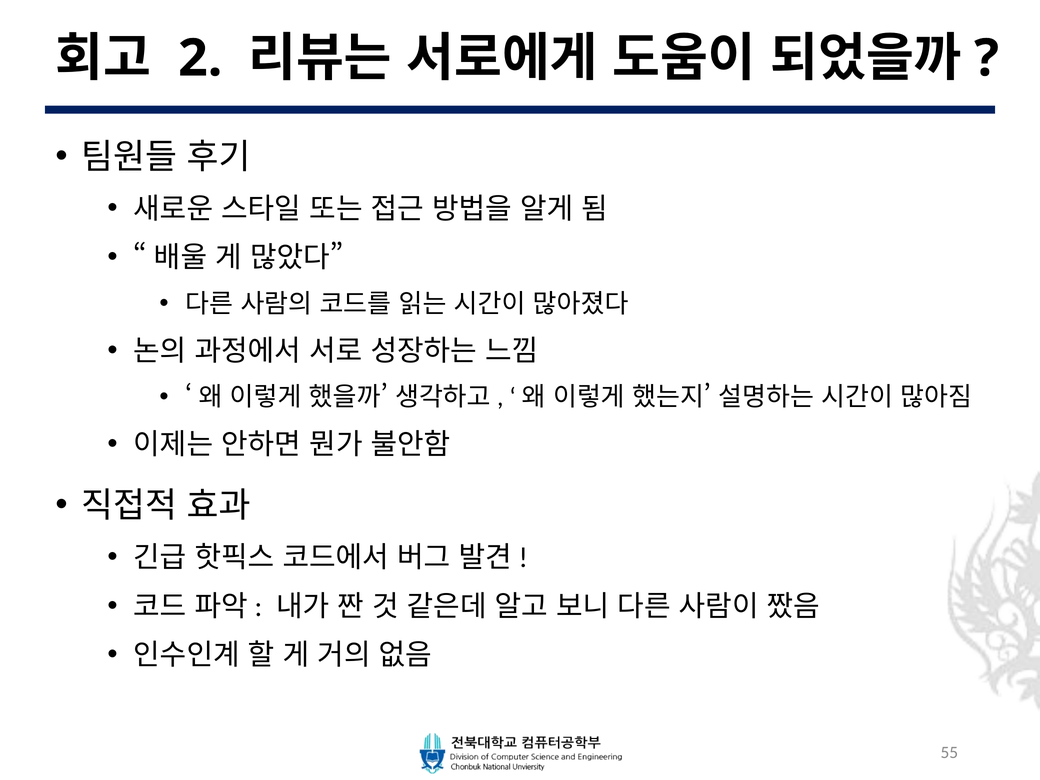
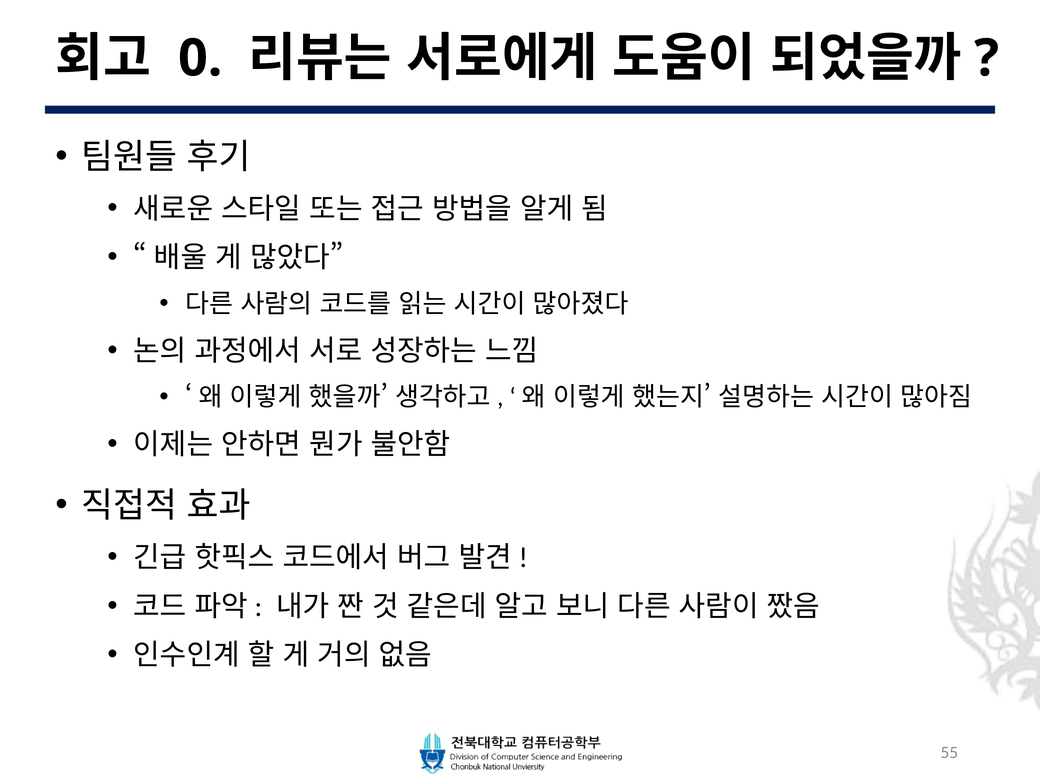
2: 2 -> 0 (200, 58)
